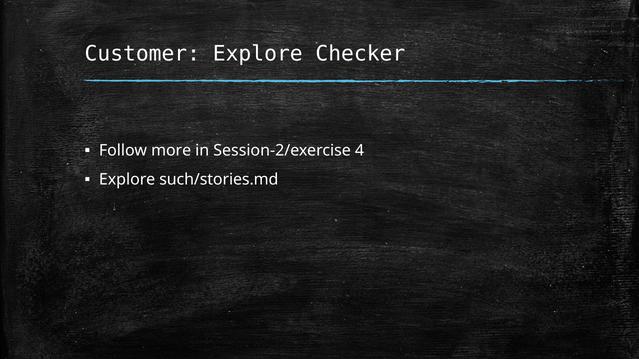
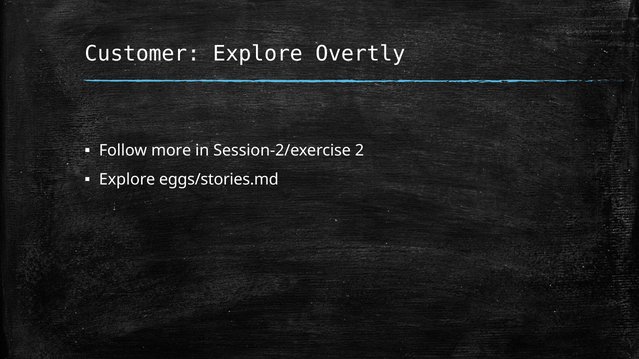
Checker: Checker -> Overtly (360, 54)
4: 4 -> 2 (360, 151)
such/stories.md: such/stories.md -> eggs/stories.md (219, 180)
